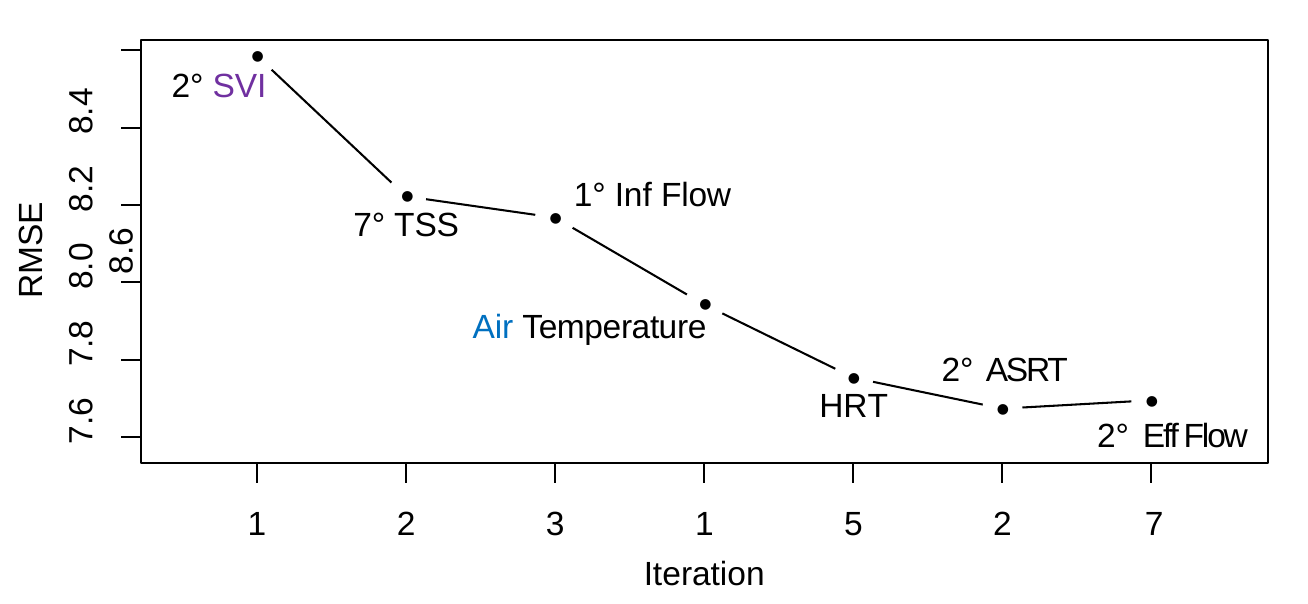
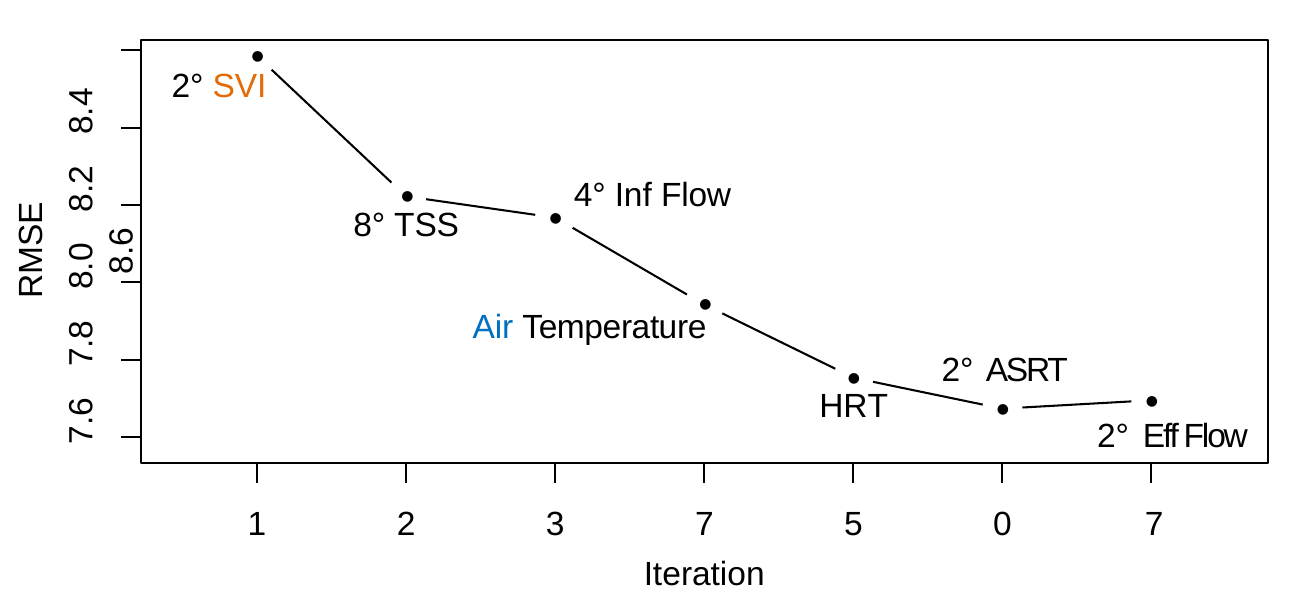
SVI colour: purple -> orange (239, 86)
1°: 1° -> 4° (590, 196)
7°: 7° -> 8° (369, 225)
3 1: 1 -> 7 (704, 524)
5 2: 2 -> 0 (1002, 524)
